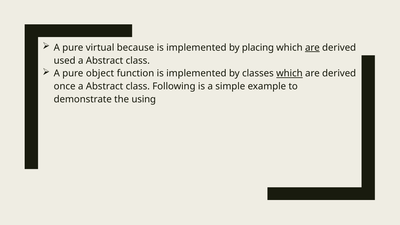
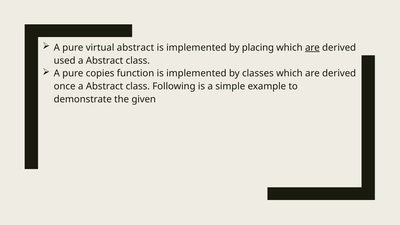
virtual because: because -> abstract (135, 48)
object: object -> copies (100, 73)
which underline: present -> none (289, 73)
using: using -> given (144, 99)
